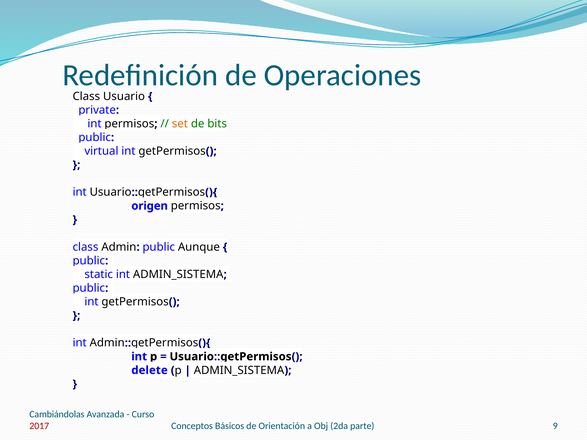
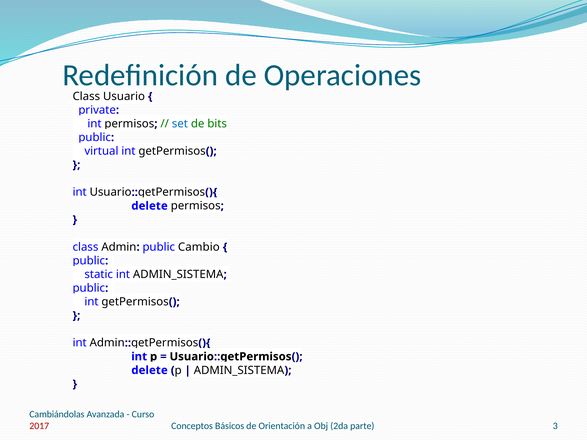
set colour: orange -> blue (180, 124)
origen: origen -> delete (150, 206)
Aunque: Aunque -> Cambio (199, 247)
9: 9 -> 3 (555, 426)
